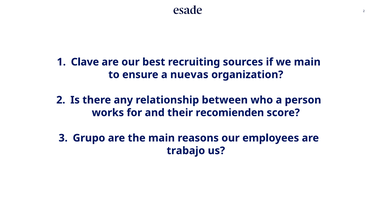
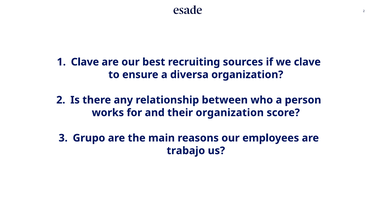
we main: main -> clave (307, 62)
nuevas: nuevas -> diversa (189, 75)
their recomienden: recomienden -> organization (230, 113)
